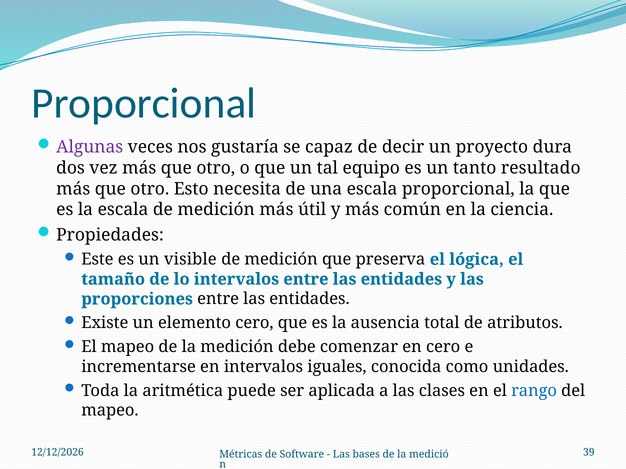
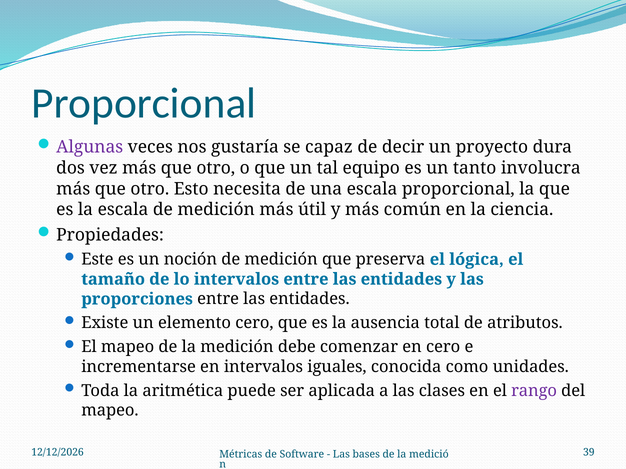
resultado: resultado -> involucra (541, 168)
visible: visible -> noción (190, 260)
rango colour: blue -> purple (534, 391)
